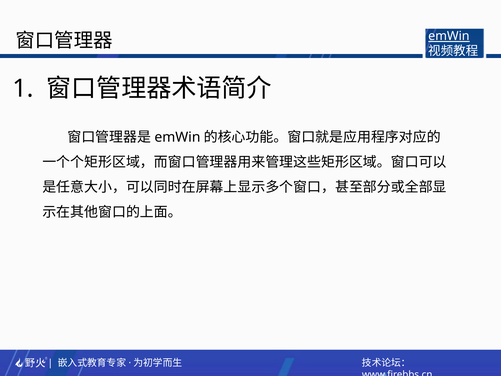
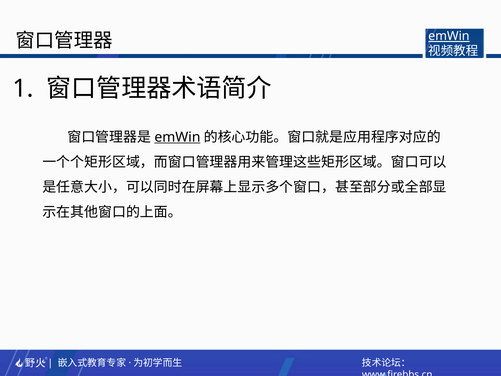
emWin underline: none -> present (177, 137)
